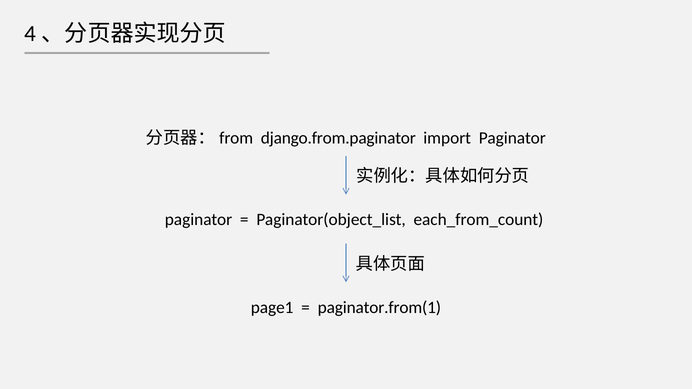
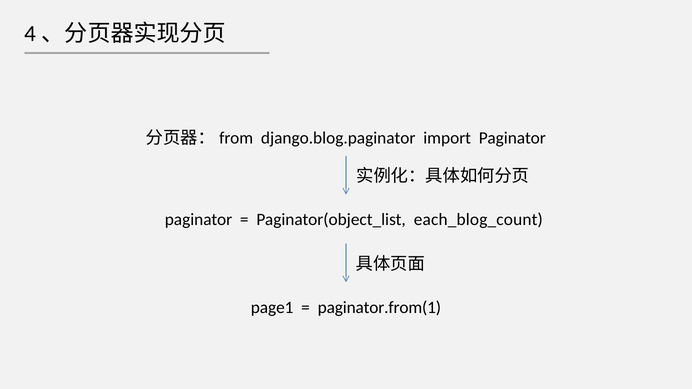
django.from.paginator: django.from.paginator -> django.blog.paginator (338, 138)
each_from_count: each_from_count -> each_blog_count (478, 220)
